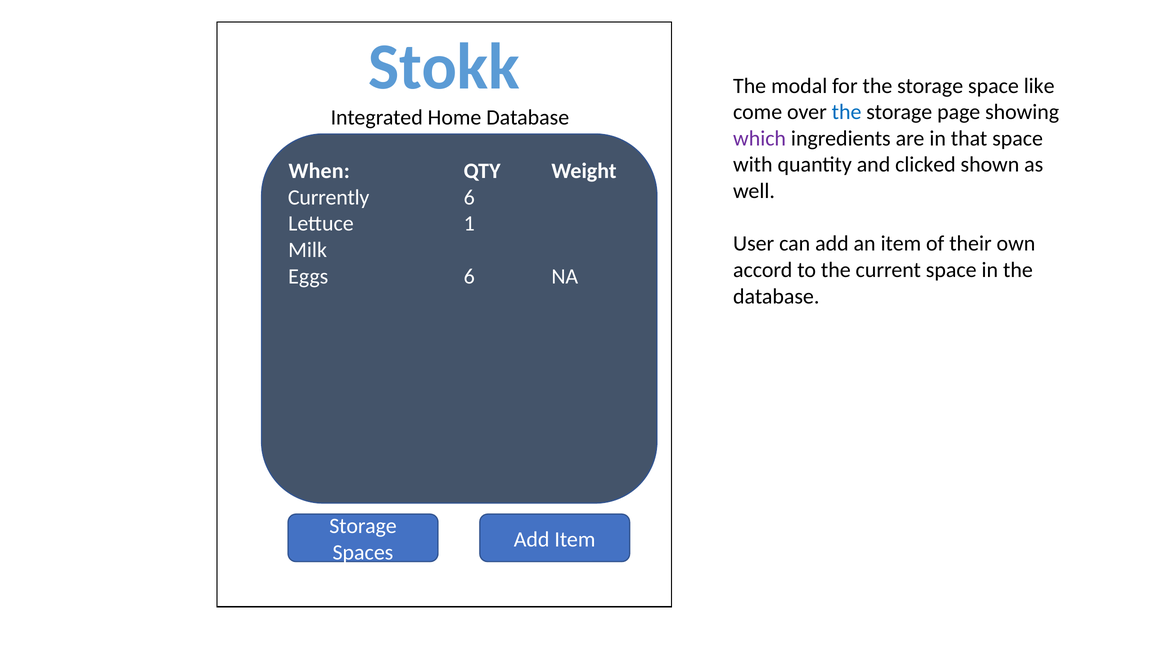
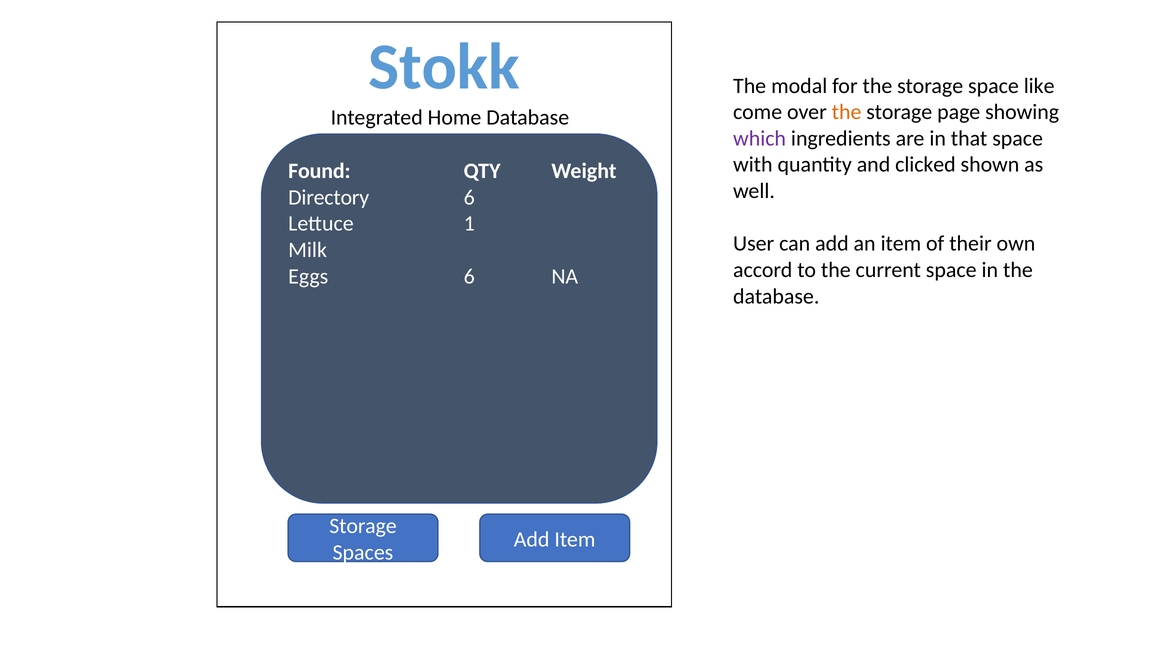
the colour: blue -> orange (847, 112)
When: When -> Found (319, 171)
Currently: Currently -> Directory (329, 197)
